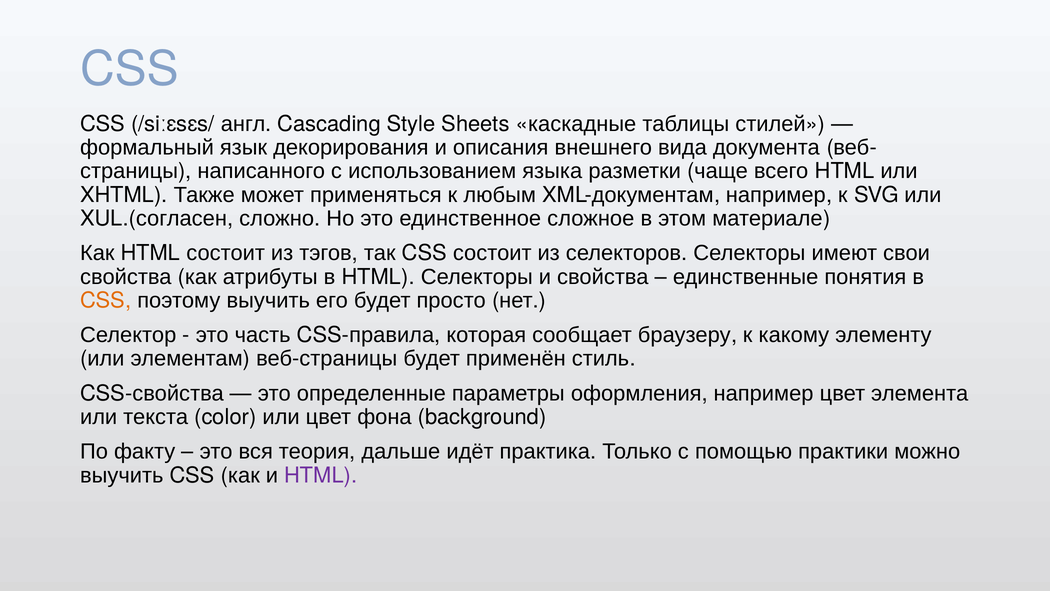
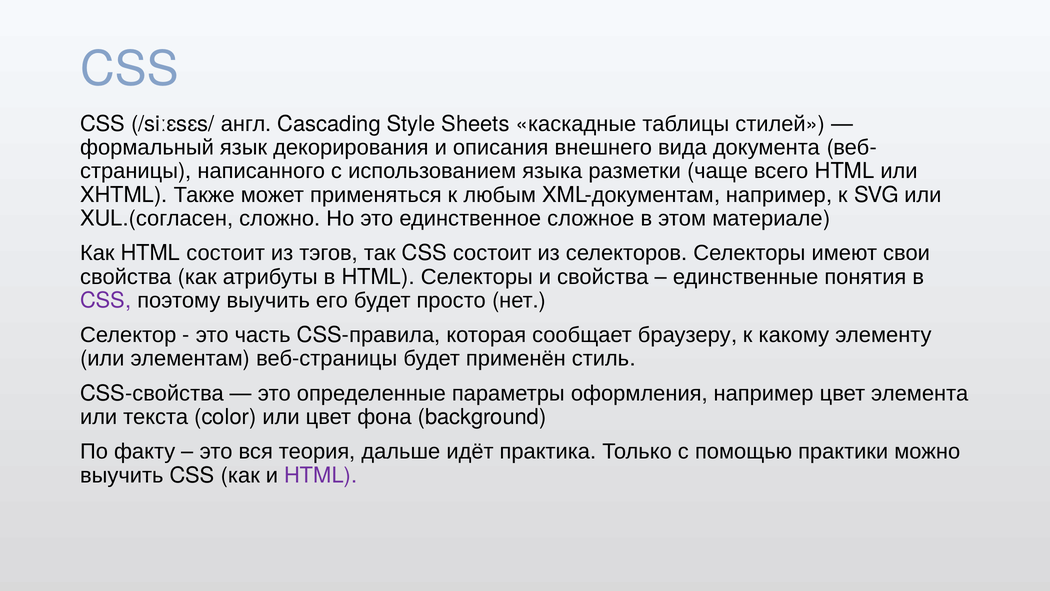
CSS colour: orange -> purple (106, 300)
